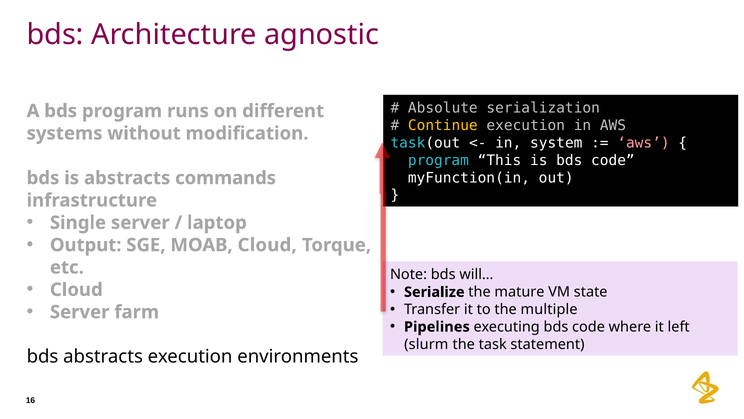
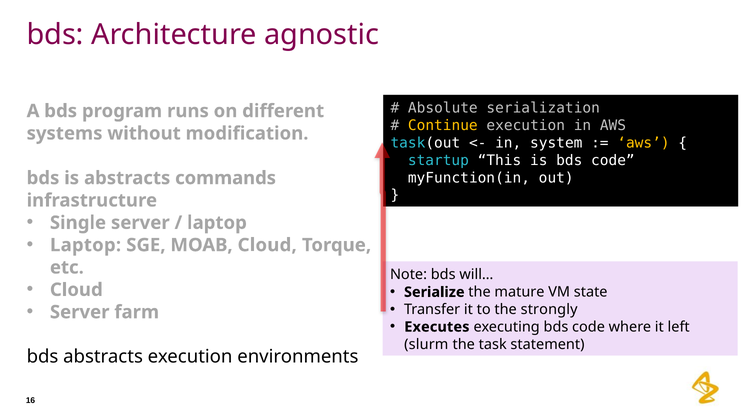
aws colour: pink -> yellow (643, 143)
program: program -> startup (438, 160)
Output: Output -> Laptop (86, 245)
multiple: multiple -> strongly (549, 309)
Pipelines: Pipelines -> Executes (437, 327)
